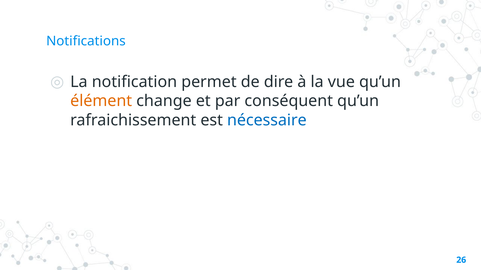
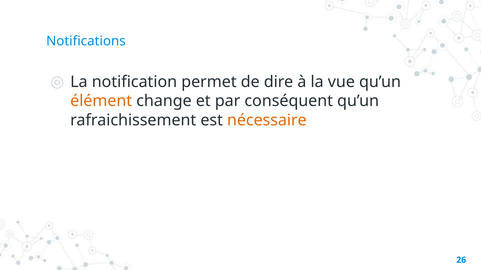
nécessaire colour: blue -> orange (267, 120)
